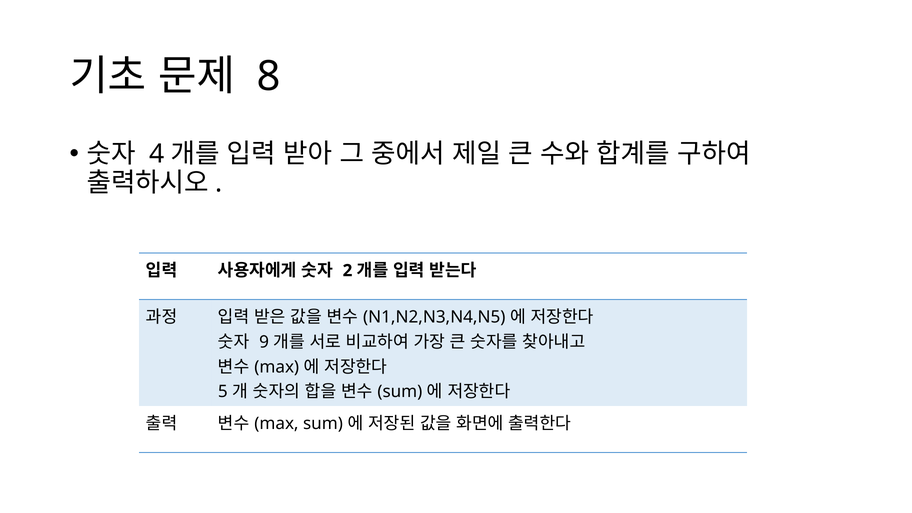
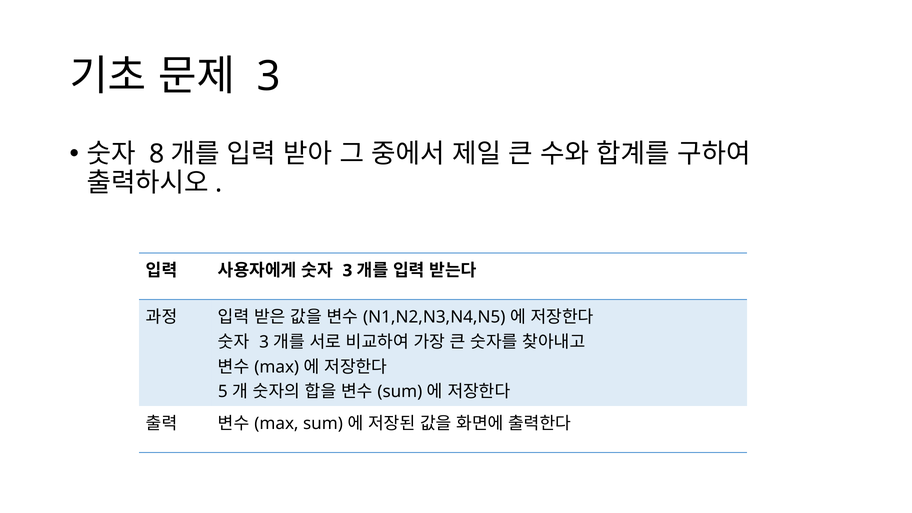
8: 8 -> 3 (269, 77)
4: 4 -> 8 (157, 154)
2: 2 -> 3 (347, 271)
9: 9 -> 3 (264, 342)
